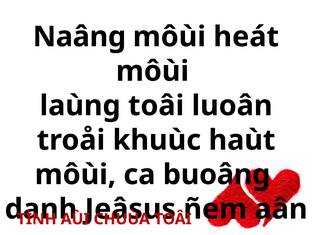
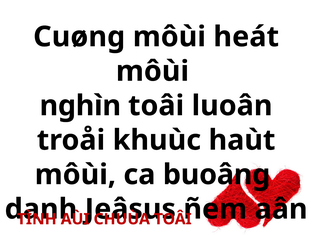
Naâng: Naâng -> Cuøng (79, 37)
laùng: laùng -> nghìn (80, 106)
